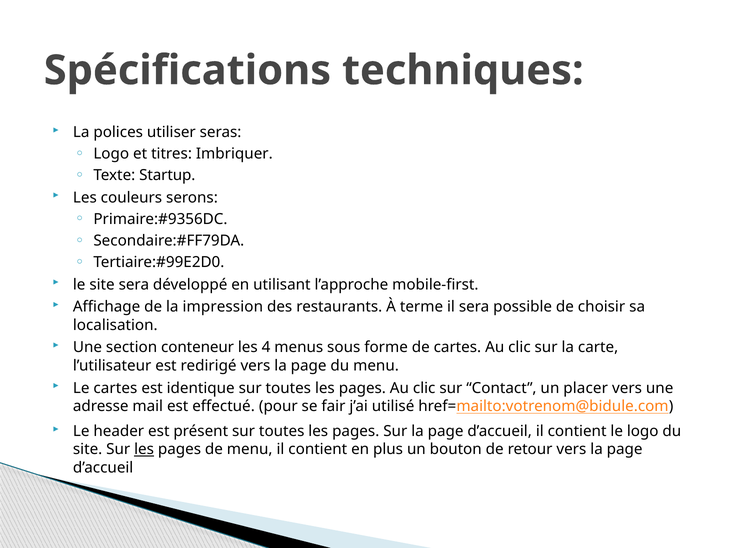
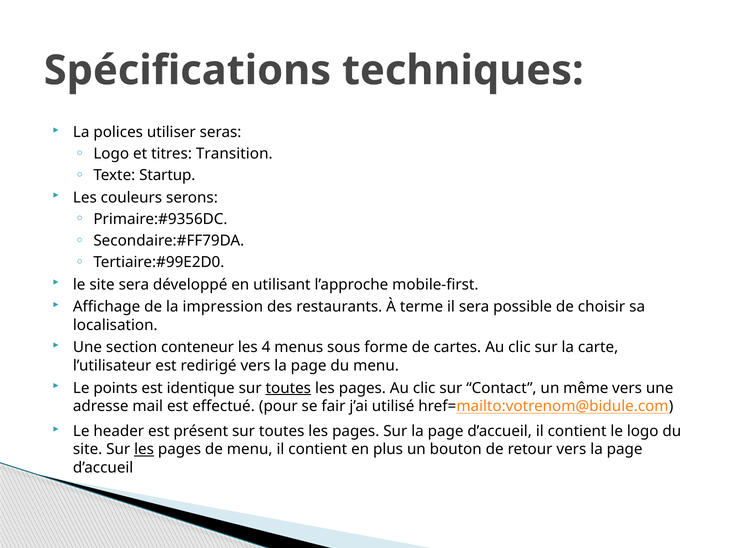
Imbriquer: Imbriquer -> Transition (234, 154)
Le cartes: cartes -> points (116, 388)
toutes underline: none -> present (288, 388)
placer: placer -> même (586, 388)
